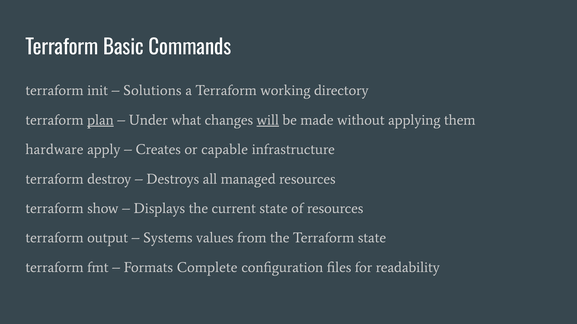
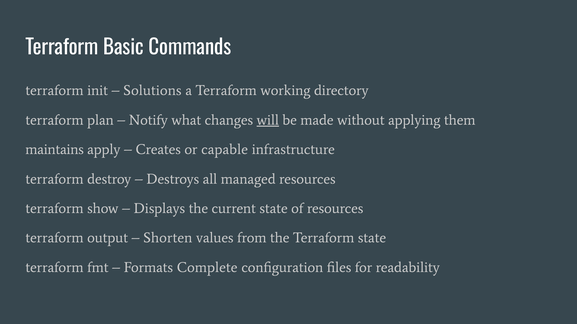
plan underline: present -> none (100, 120)
Under: Under -> Notify (148, 120)
hardware: hardware -> maintains (55, 150)
Systems: Systems -> Shorten (168, 238)
